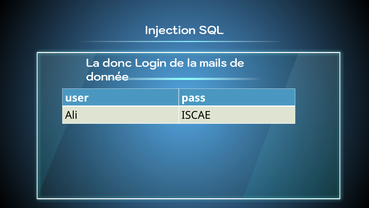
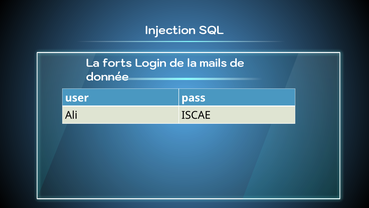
donc: donc -> forts (117, 63)
